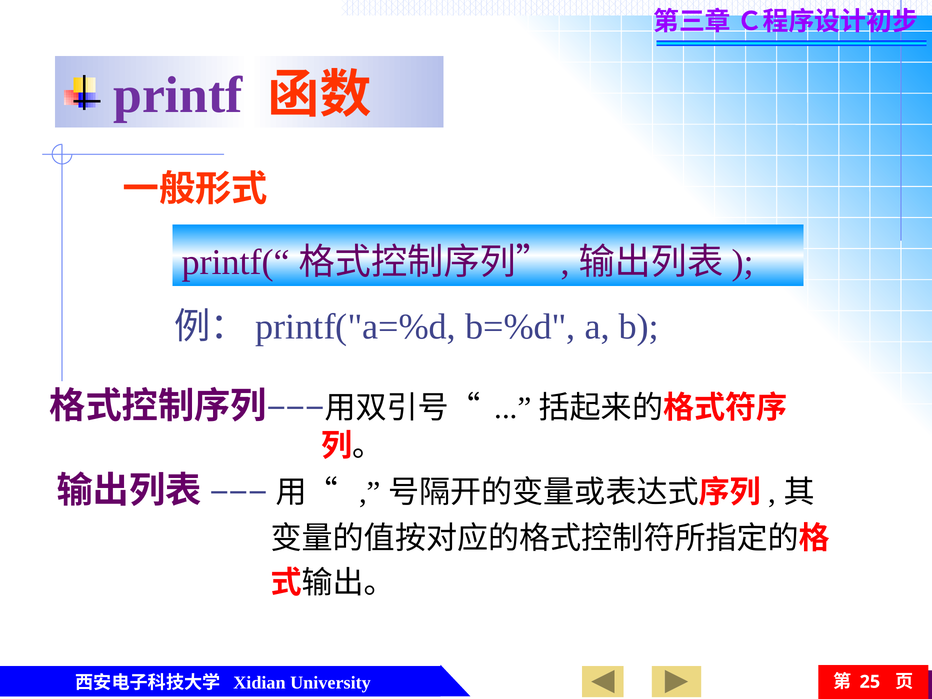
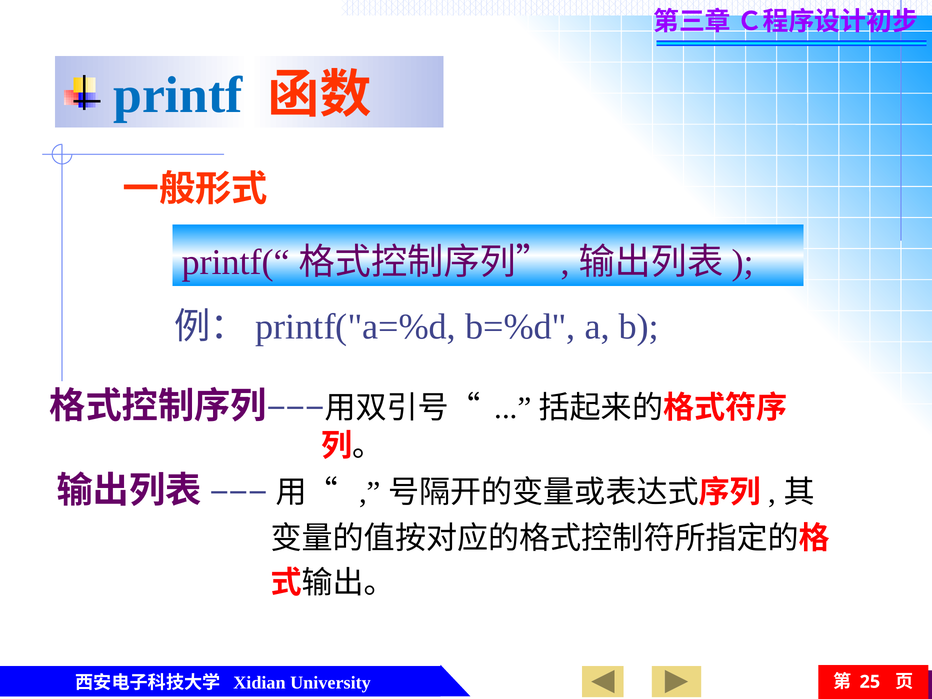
printf colour: purple -> blue (178, 95)
